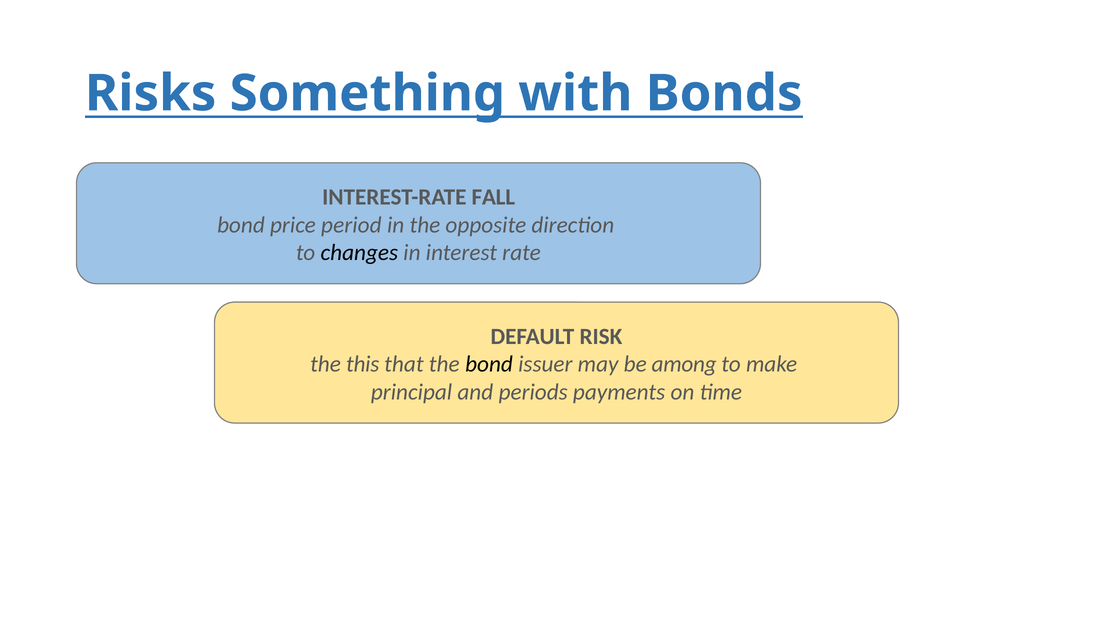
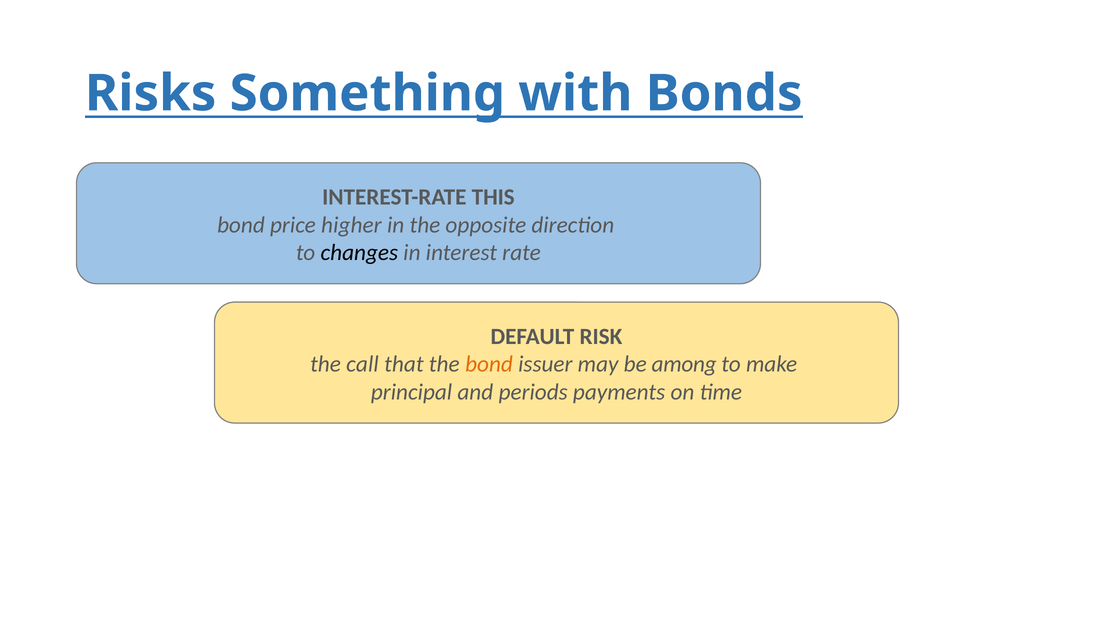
FALL: FALL -> THIS (493, 197)
period: period -> higher (351, 225)
this: this -> call (362, 364)
bond colour: black -> orange (489, 364)
